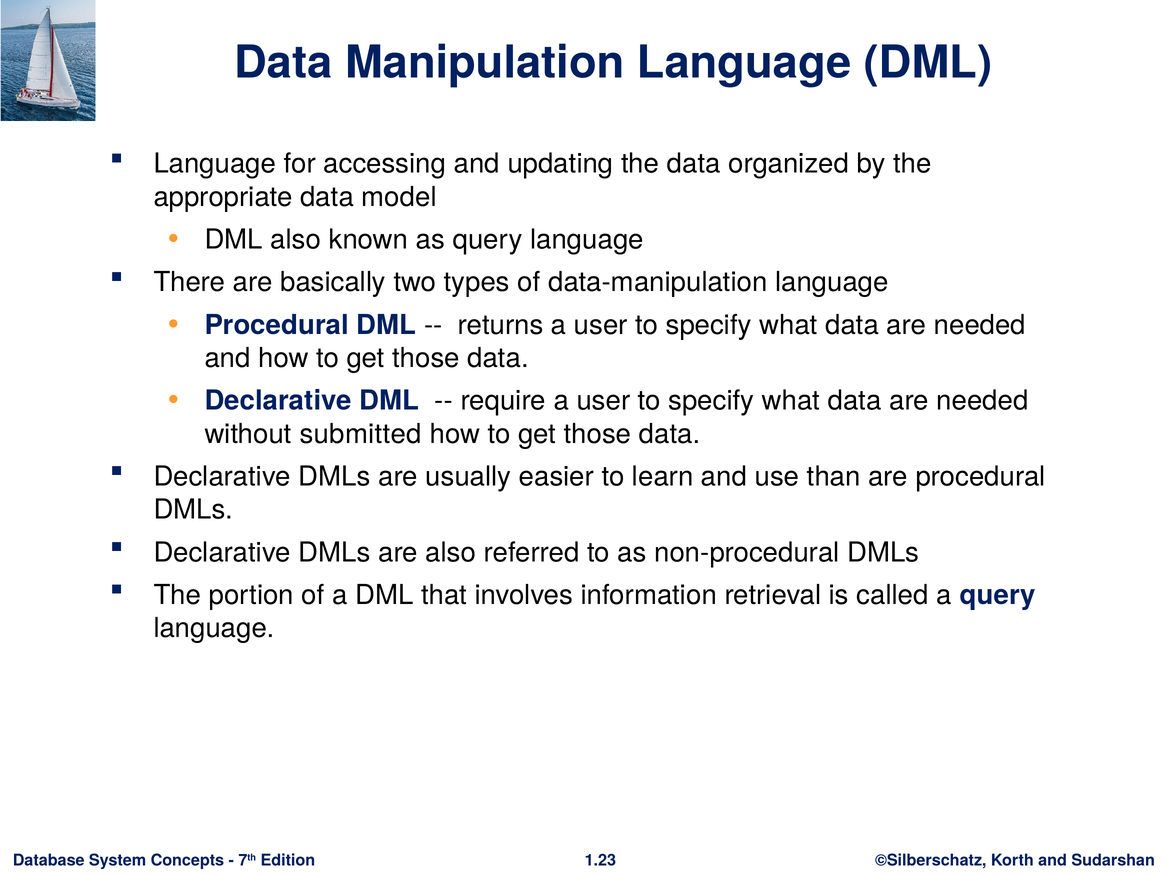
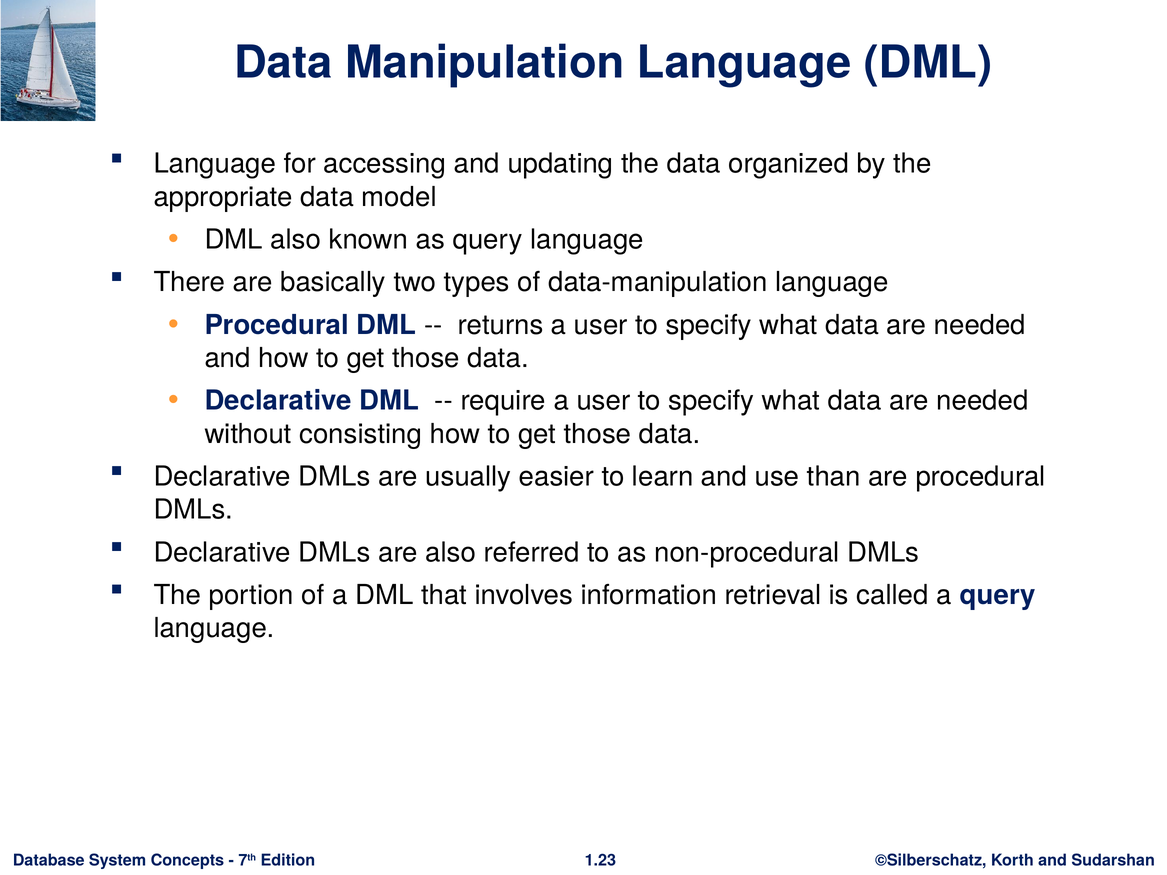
submitted: submitted -> consisting (361, 434)
